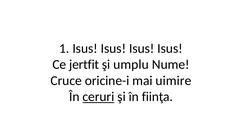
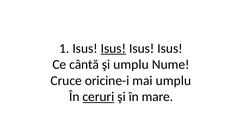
Isus underline: none -> present (113, 48)
jertfit: jertfit -> cântă (84, 65)
mai uimire: uimire -> umplu (173, 81)
fiinţa: fiinţa -> mare (157, 97)
